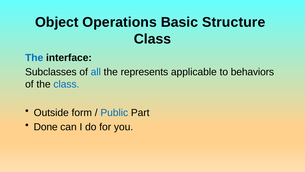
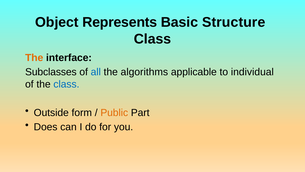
Operations: Operations -> Represents (120, 22)
The colour: blue -> orange (34, 58)
represents: represents -> algorithms (144, 72)
behaviors: behaviors -> individual (252, 72)
Public colour: blue -> orange (114, 112)
Done: Done -> Does (46, 127)
